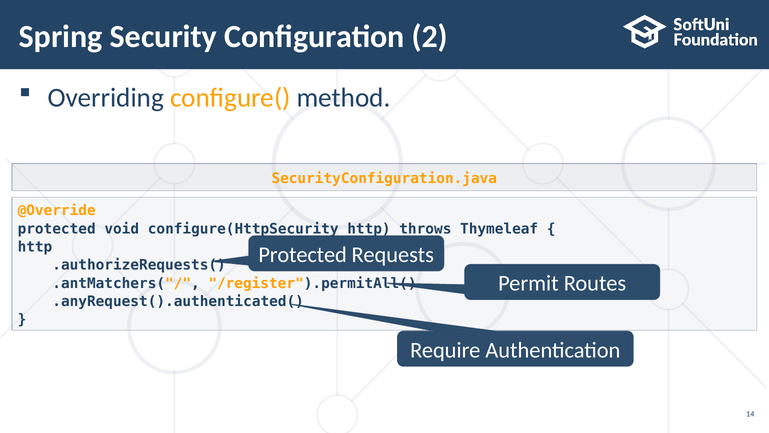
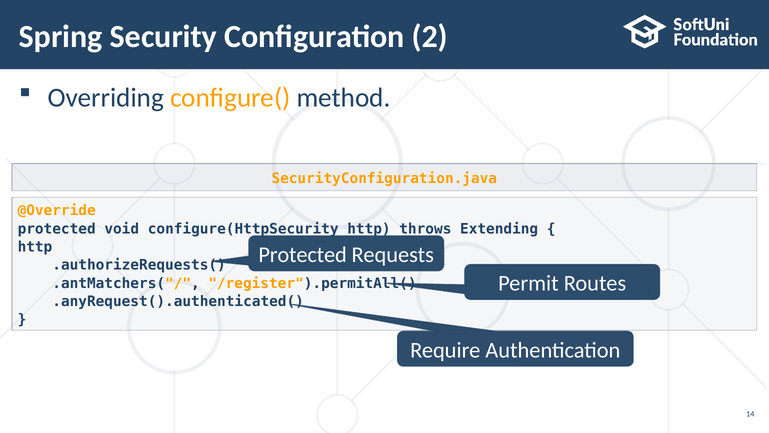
Thymeleaf: Thymeleaf -> Extending (499, 229)
